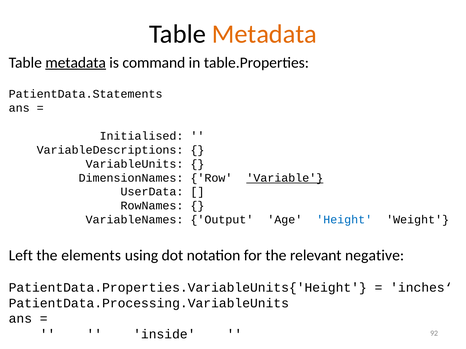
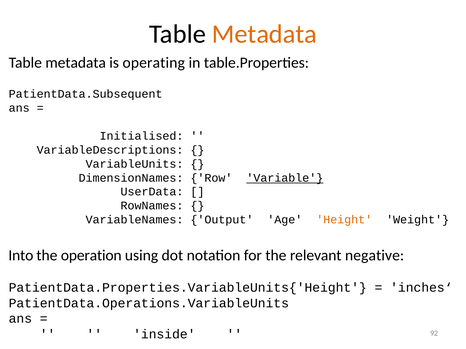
metadata underline: present -> none (76, 63)
command: command -> operating (154, 63)
PatientData.Statements: PatientData.Statements -> PatientData.Subsequent (86, 94)
Height colour: blue -> orange (344, 220)
Left: Left -> Into (21, 256)
elements: elements -> operation (91, 256)
PatientData.Processing.VariableUnits: PatientData.Processing.VariableUnits -> PatientData.Operations.VariableUnits (149, 304)
